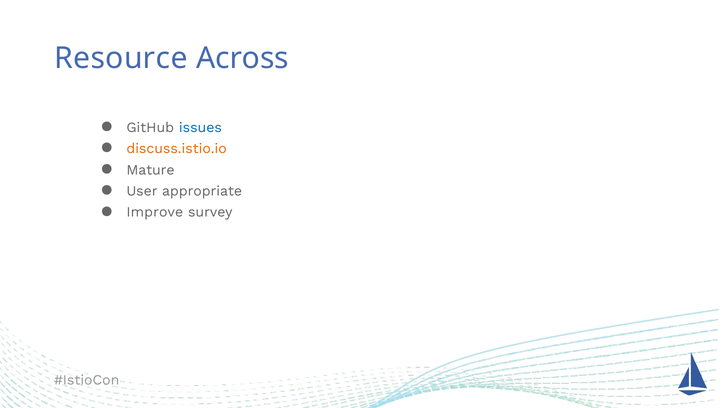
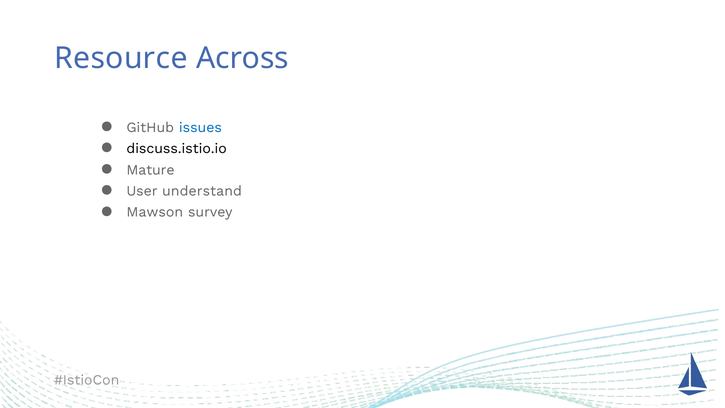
discuss.istio.io colour: orange -> black (177, 149)
appropriate: appropriate -> understand (202, 191)
Improve: Improve -> Mawson (155, 212)
